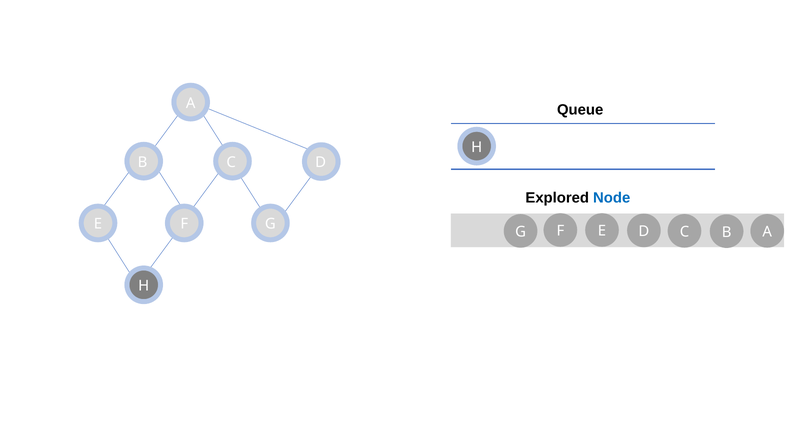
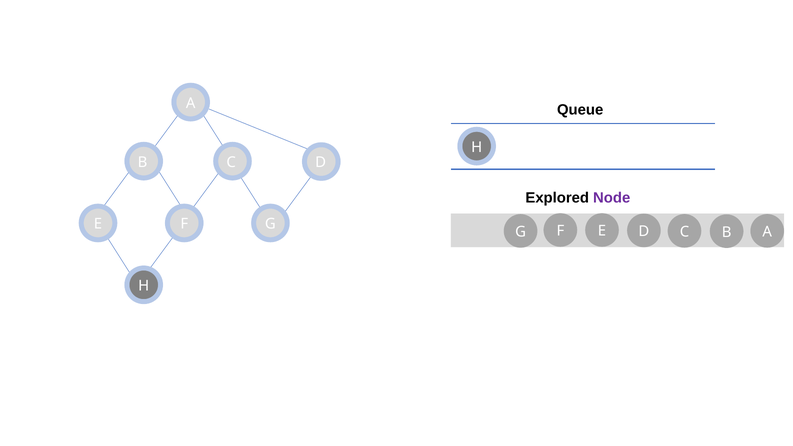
Node colour: blue -> purple (612, 198)
